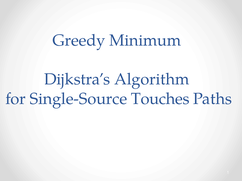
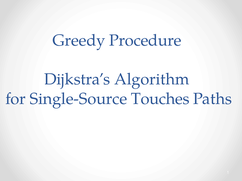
Minimum: Minimum -> Procedure (145, 40)
